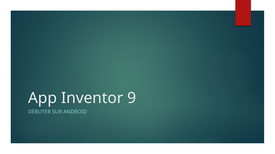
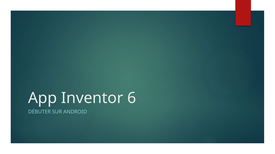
9: 9 -> 6 (132, 99)
